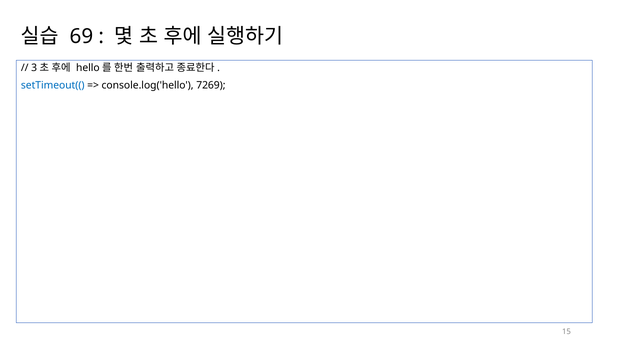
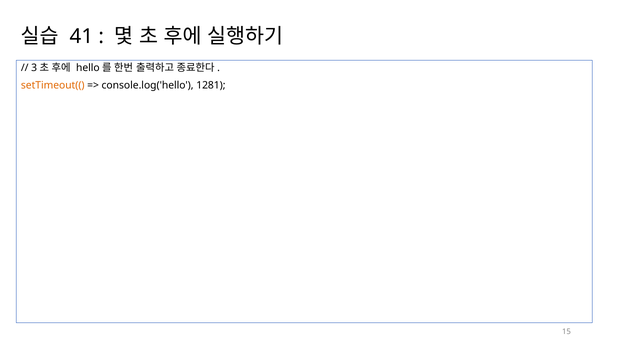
69: 69 -> 41 (81, 36)
setTimeout(( colour: blue -> orange (53, 85)
7269: 7269 -> 1281 (211, 85)
